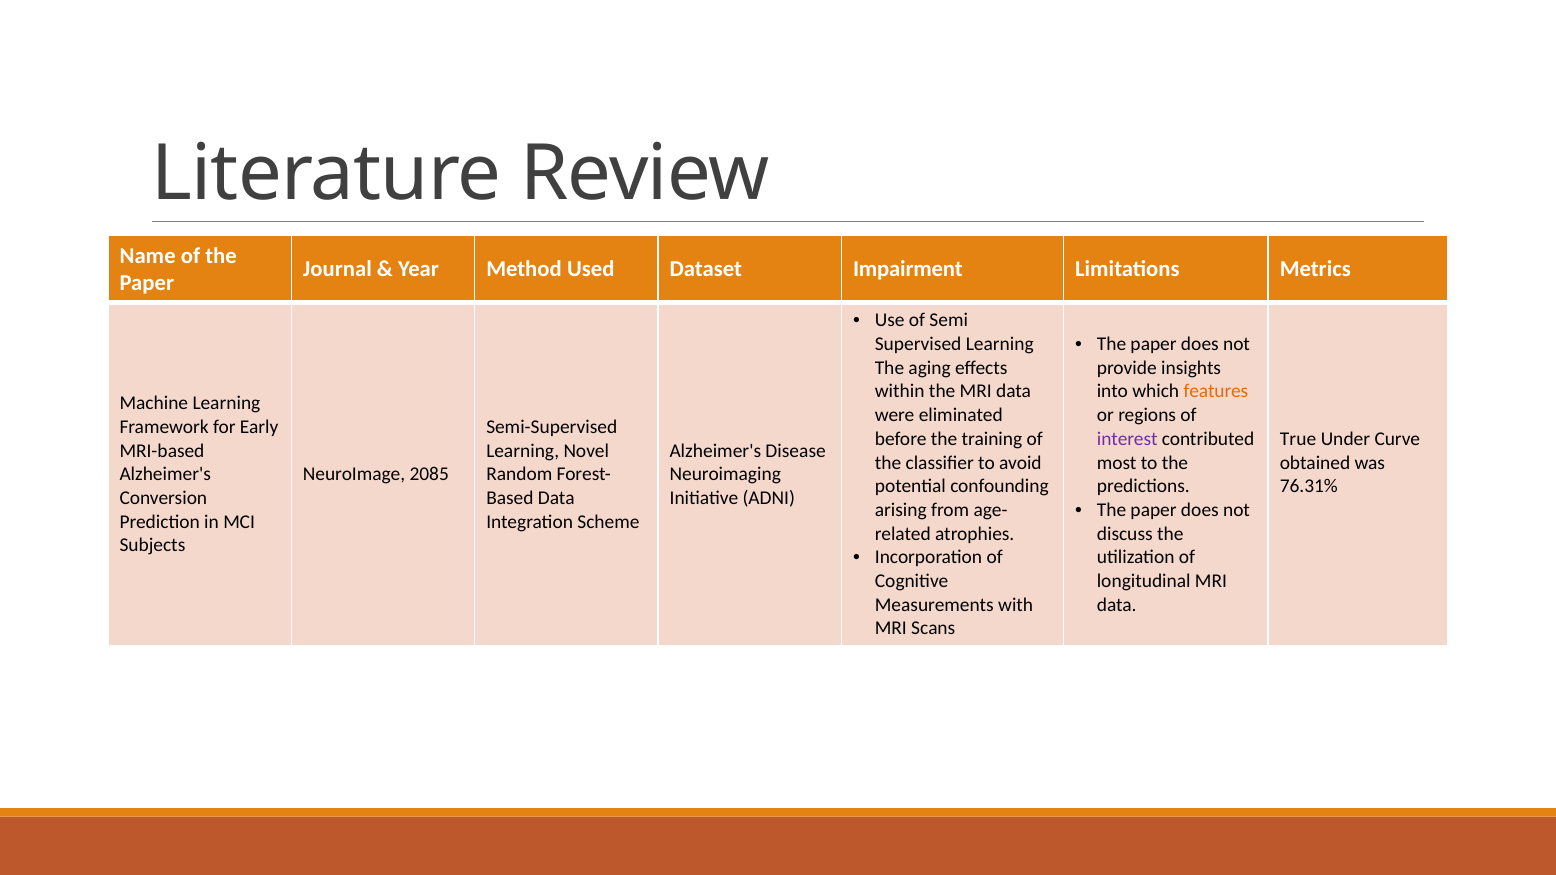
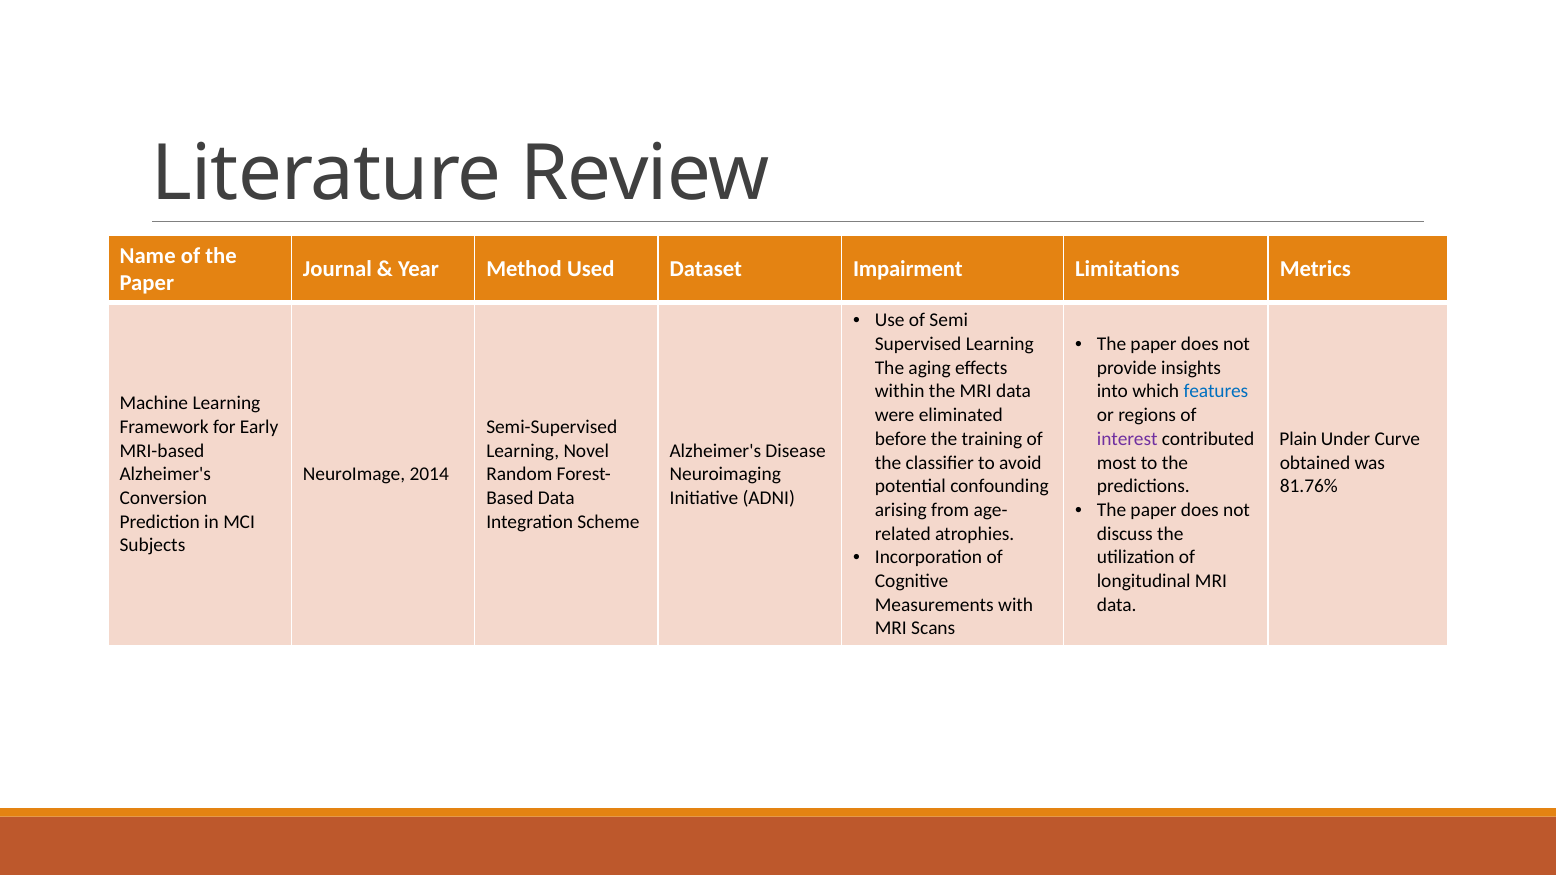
features colour: orange -> blue (1216, 392)
True: True -> Plain (1298, 439)
2085: 2085 -> 2014 (429, 475)
76.31%: 76.31% -> 81.76% (1309, 486)
